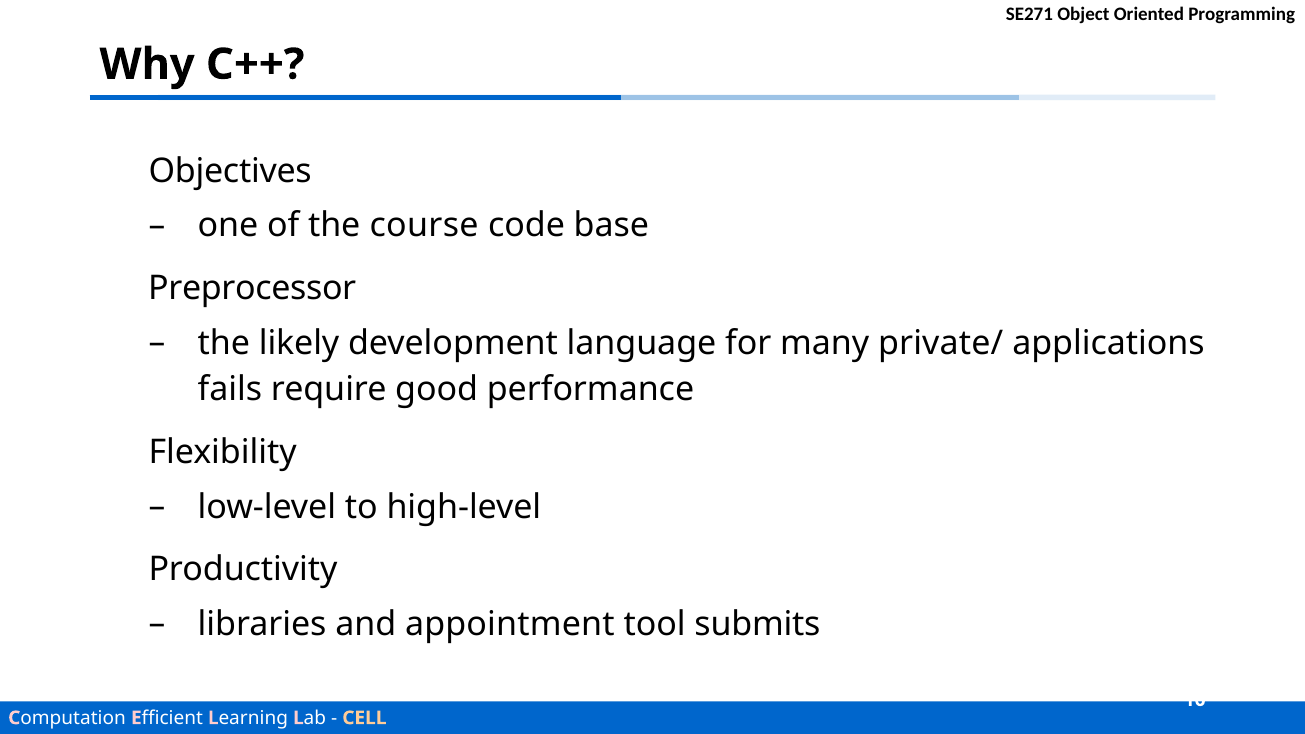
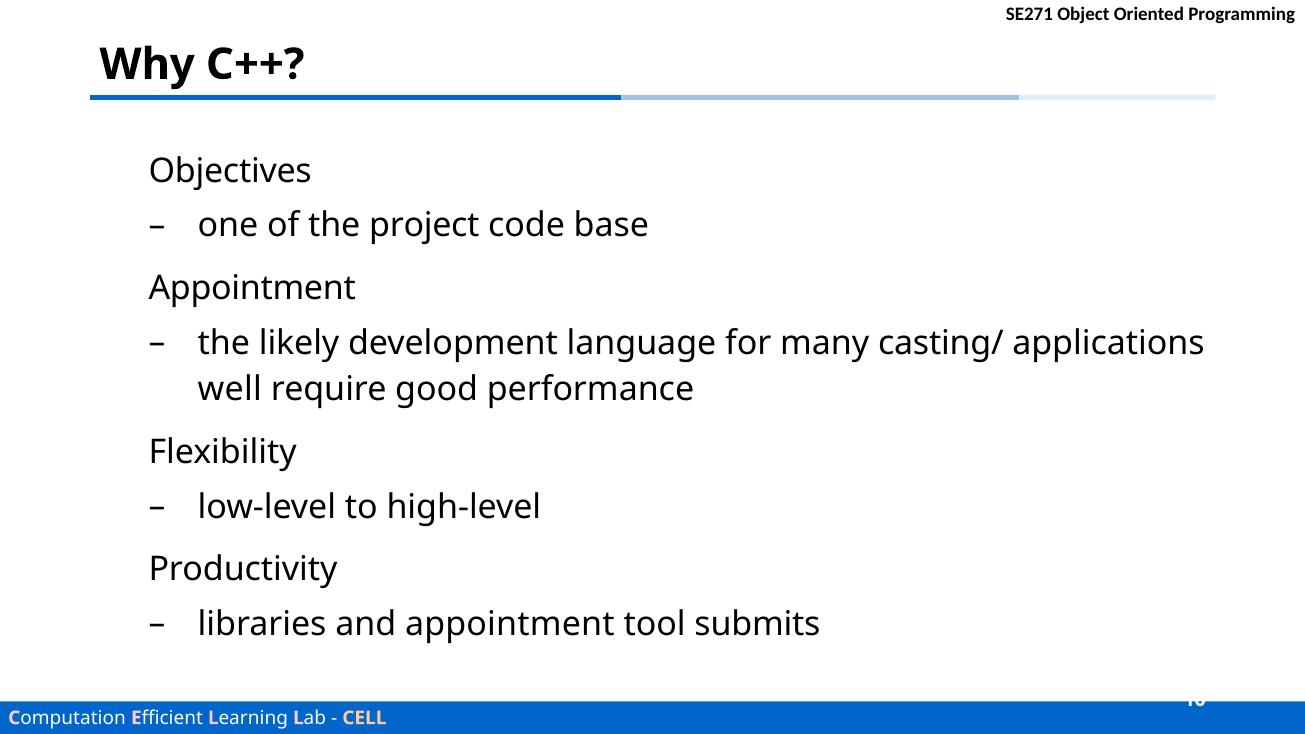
course: course -> project (424, 226)
Preprocessor: Preprocessor -> Appointment (252, 289)
private/: private/ -> casting/ (941, 343)
fails: fails -> well (230, 390)
